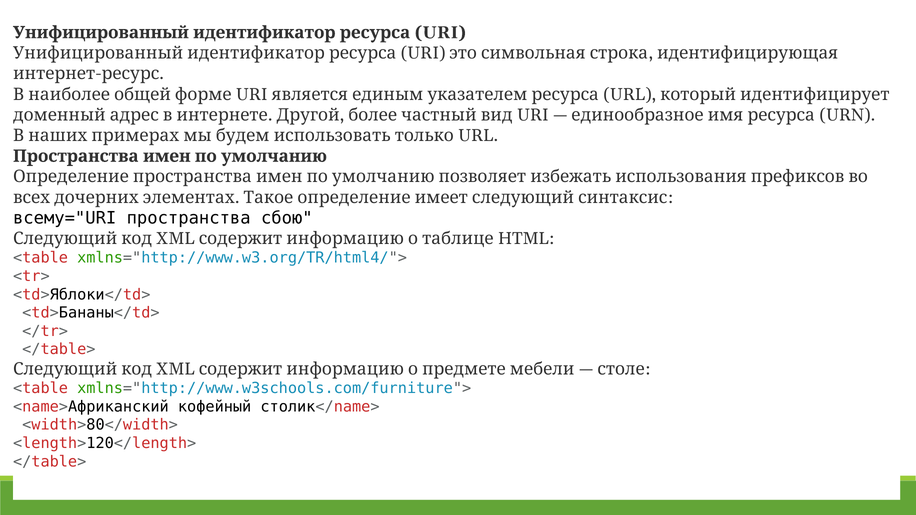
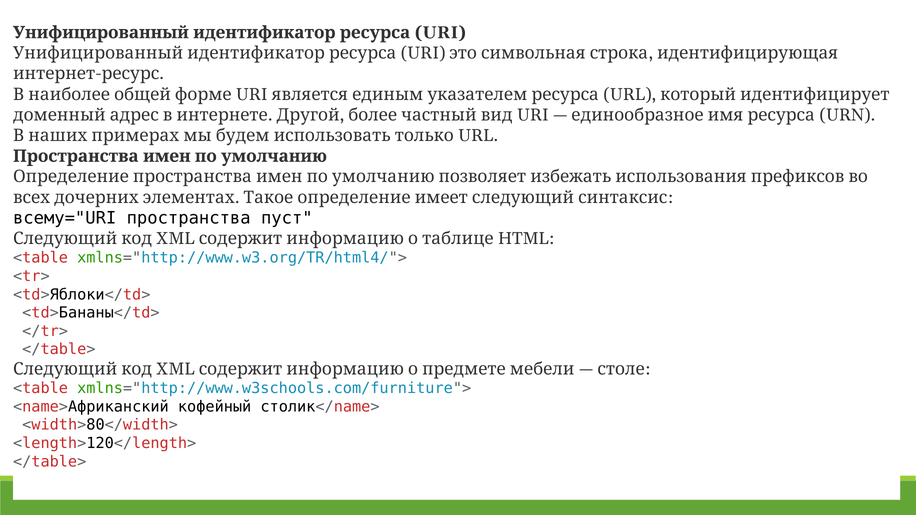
сбою: сбою -> пуст (287, 218)
